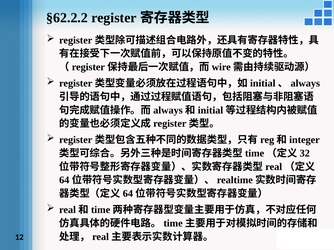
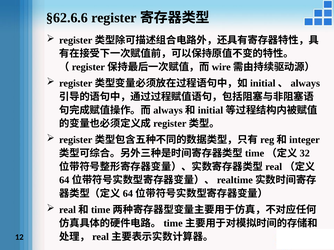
§62.2.2: §62.2.2 -> §62.6.6 (67, 18)
